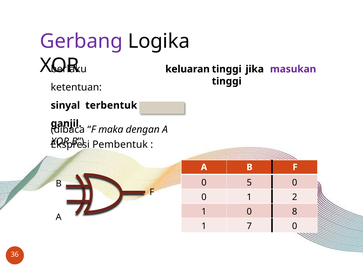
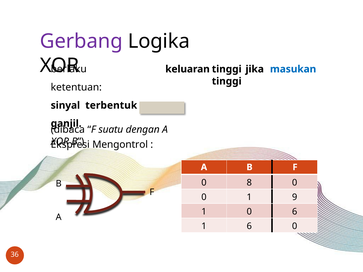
masukan colour: purple -> blue (293, 69)
maka: maka -> suatu (111, 130)
Pembentuk: Pembentuk -> Mengontrol (120, 145)
5: 5 -> 8 (249, 183)
2: 2 -> 9 (295, 197)
0 8: 8 -> 6 (295, 212)
1 7: 7 -> 6 (249, 226)
